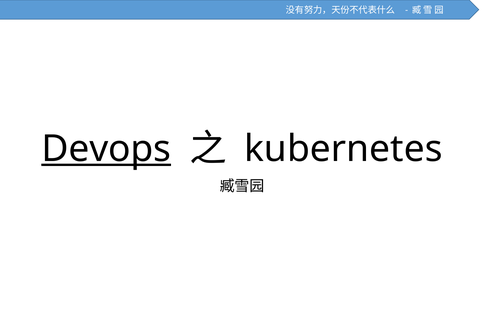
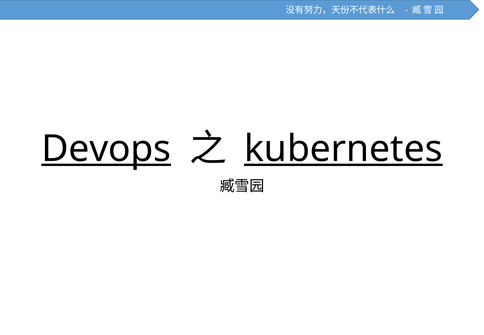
kubernetes underline: none -> present (343, 149)
